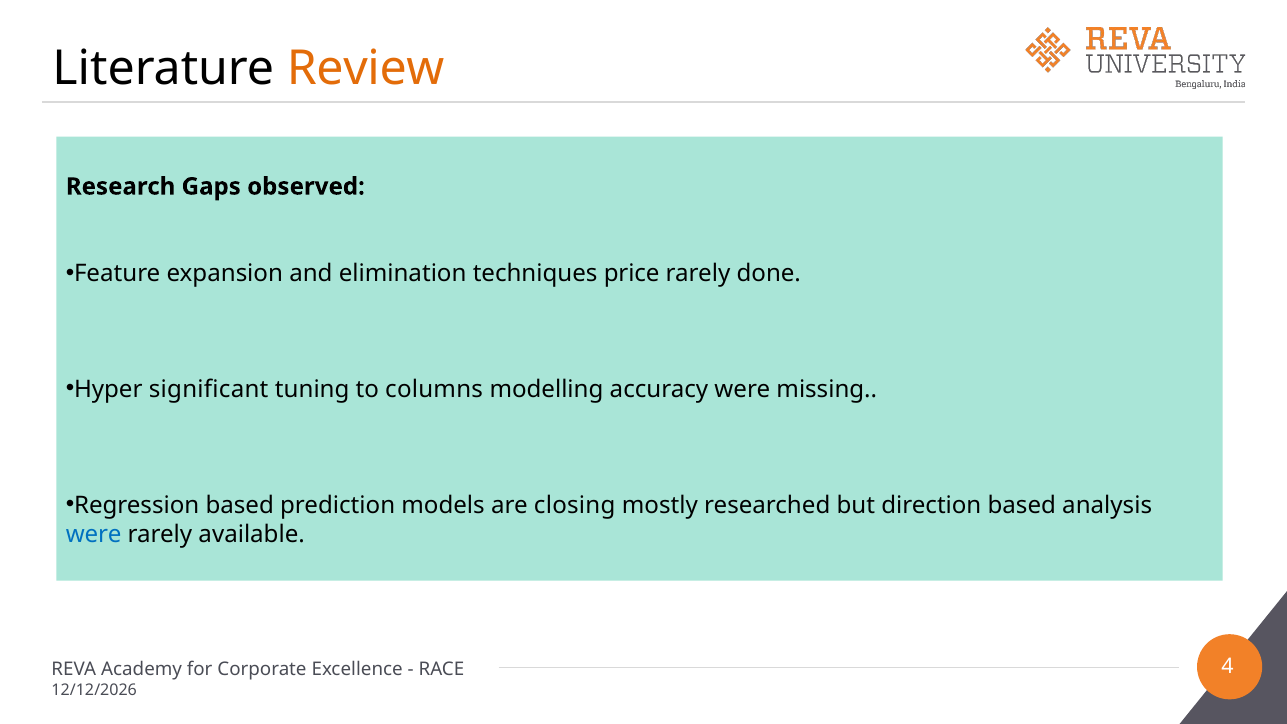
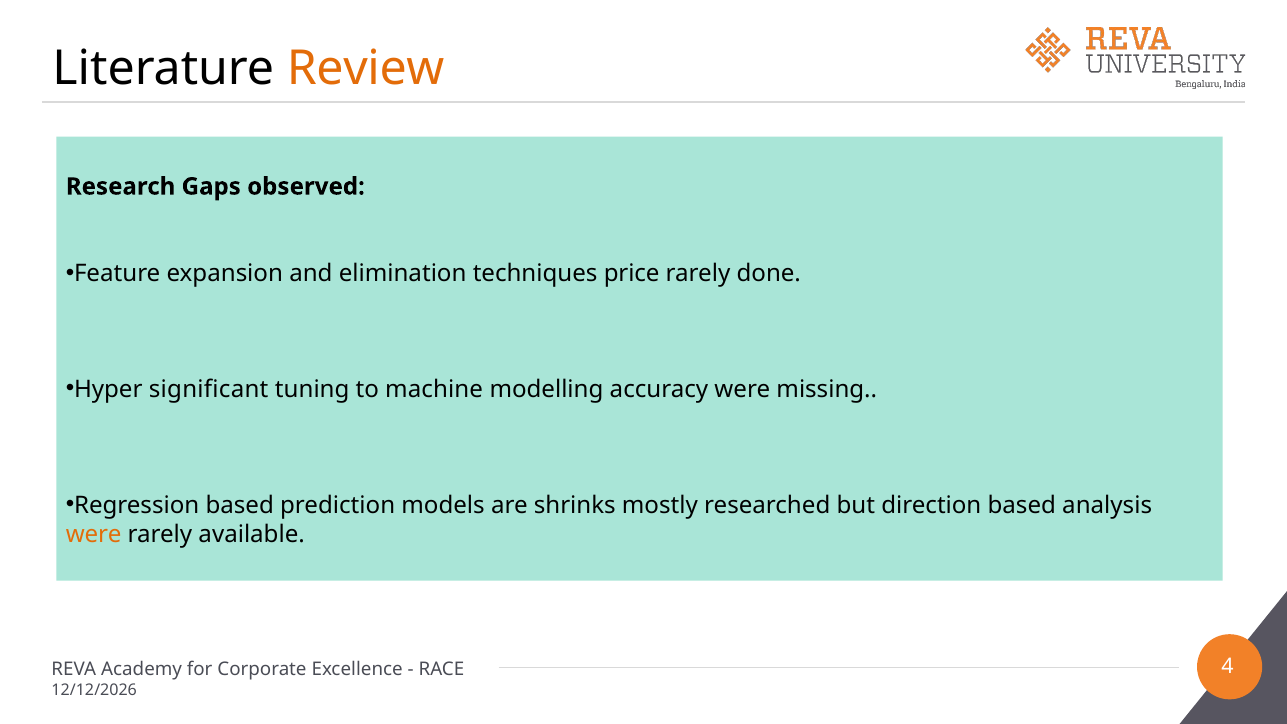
columns: columns -> machine (434, 389)
closing: closing -> shrinks (575, 505)
were colour: blue -> orange (94, 534)
